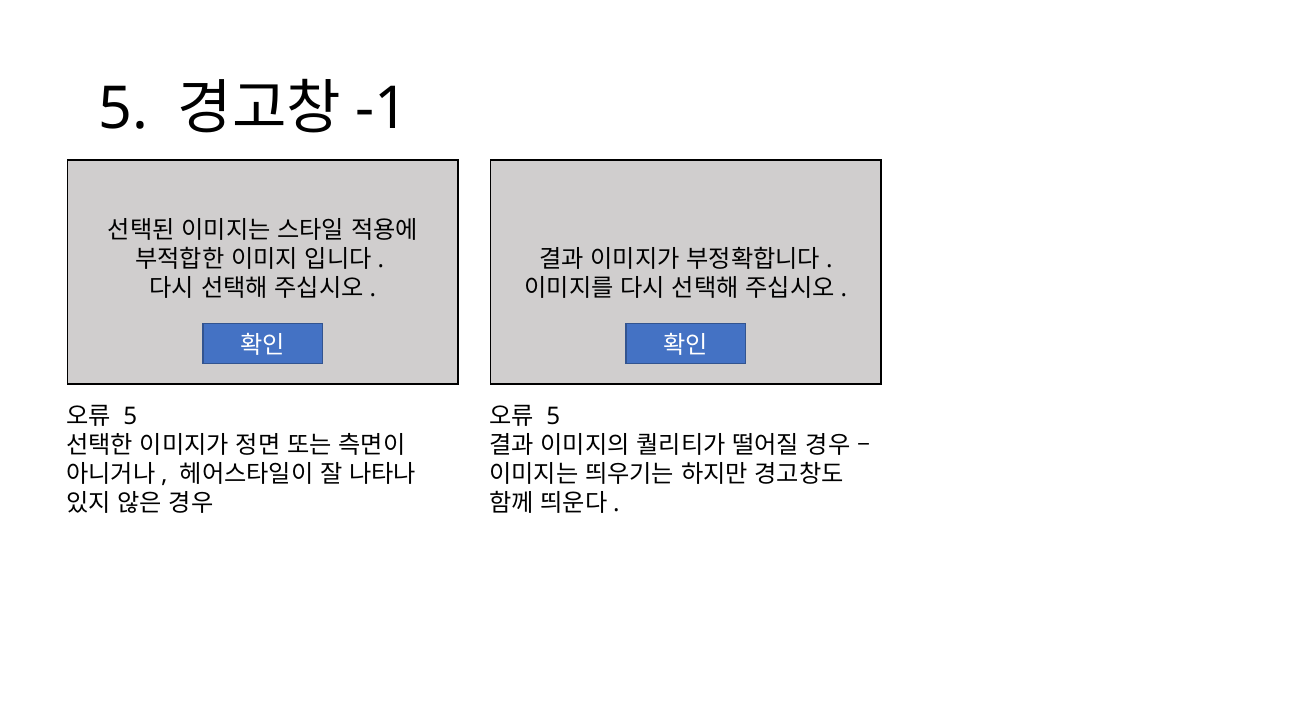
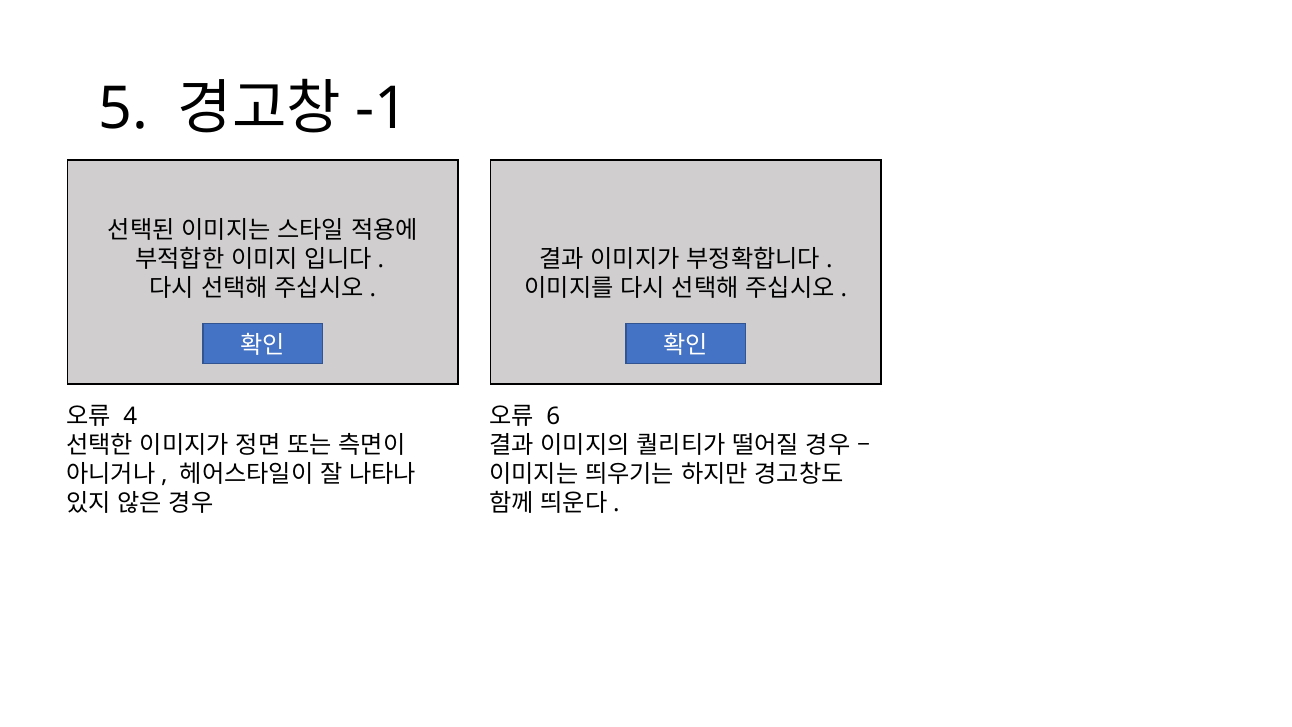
5: 5 -> 4 (130, 417)
5: 5 -> 6 (553, 417)
